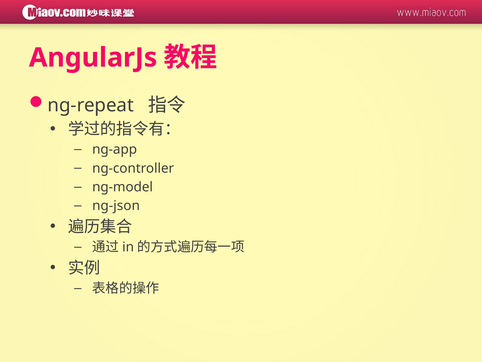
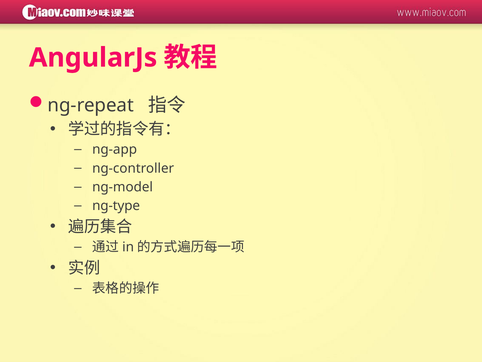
ng-json: ng-json -> ng-type (116, 206)
